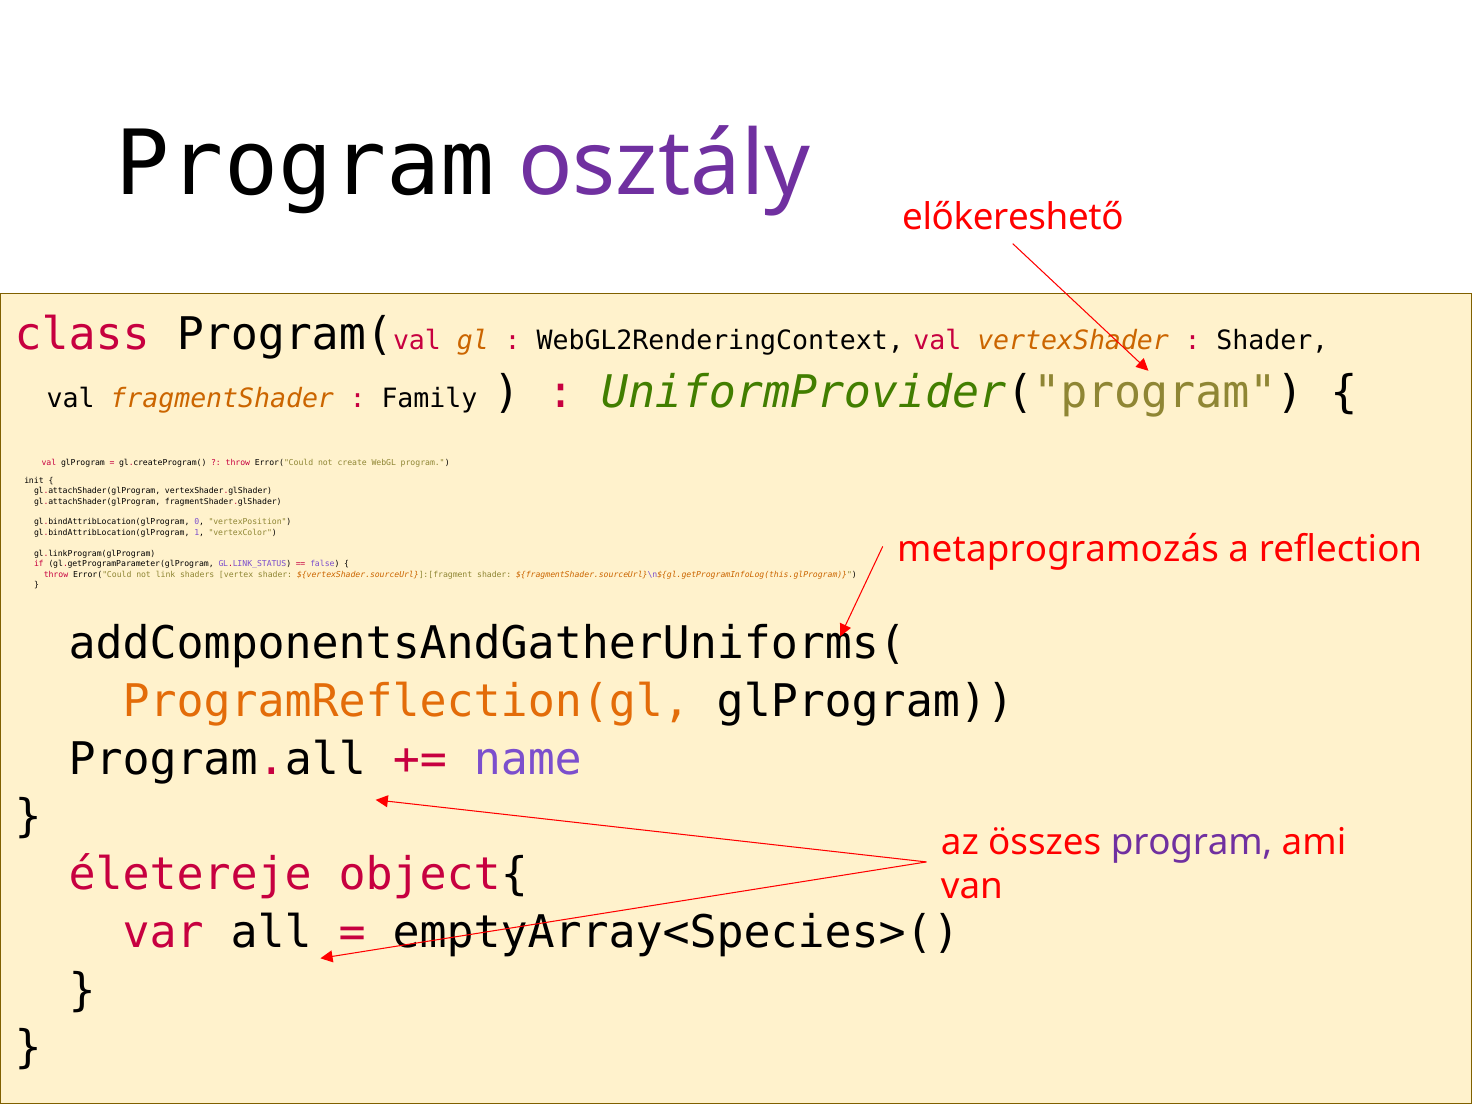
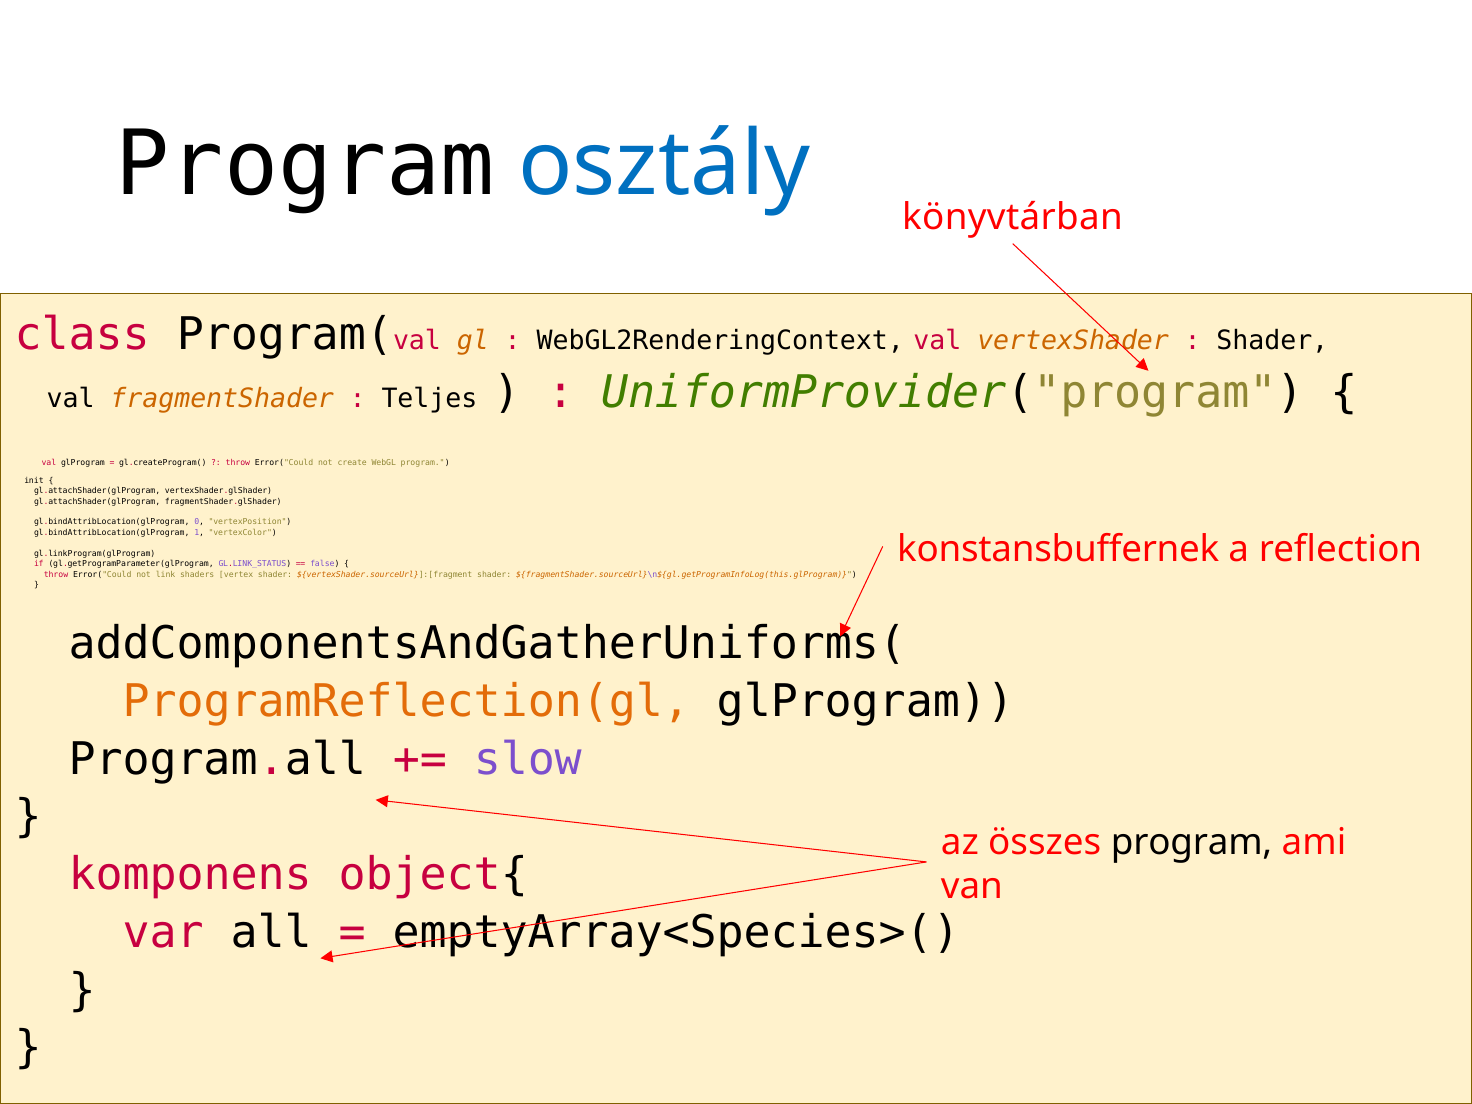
osztály colour: purple -> blue (664, 165)
előkereshető: előkereshető -> könyvtárban (1013, 217)
Family: Family -> Teljes (429, 399)
metaprogramozás: metaprogramozás -> konstansbuffernek (1058, 549)
name: name -> slow (528, 759)
program colour: purple -> black (1192, 842)
életereje: életereje -> komponens (190, 875)
